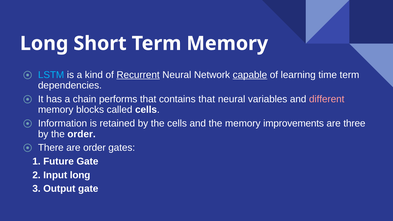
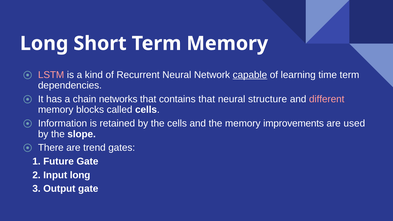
LSTM colour: light blue -> pink (51, 75)
Recurrent underline: present -> none (138, 75)
performs: performs -> networks (118, 99)
variables: variables -> structure (268, 99)
three: three -> used (354, 123)
the order: order -> slope (82, 134)
are order: order -> trend (94, 148)
